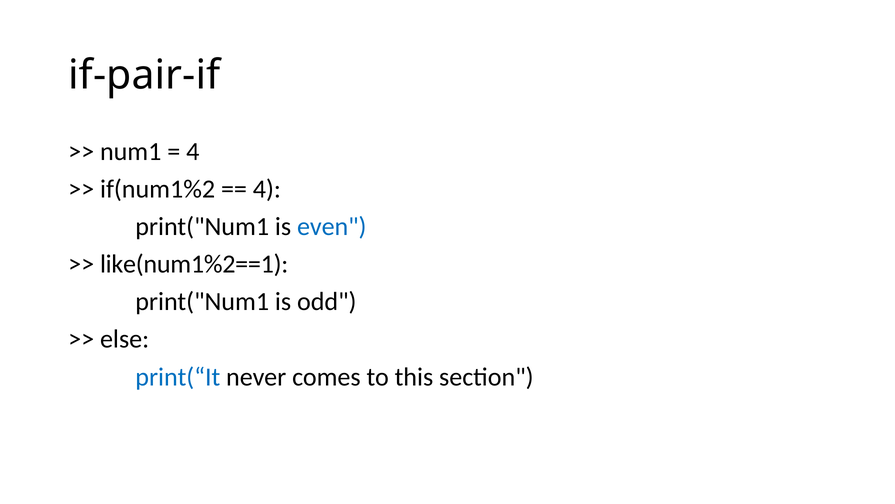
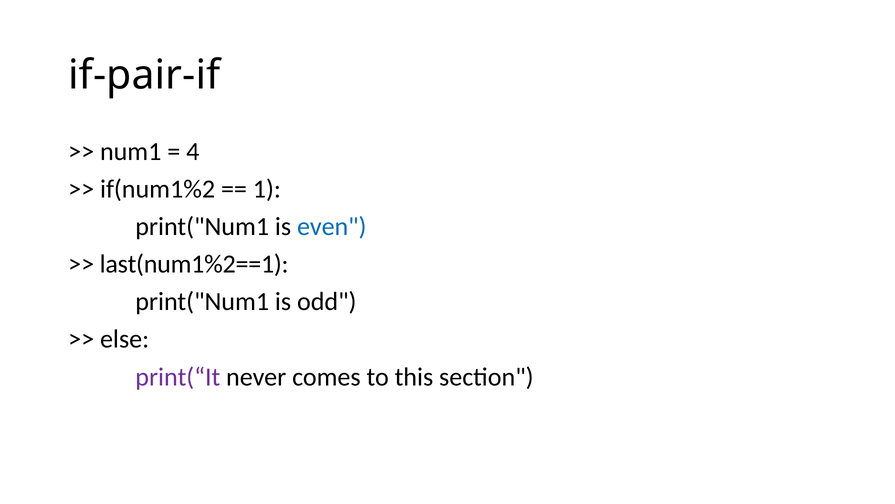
4: 4 -> 1 (267, 189)
like(num1%2==1: like(num1%2==1 -> last(num1%2==1 (194, 264)
print(“It colour: blue -> purple (178, 376)
